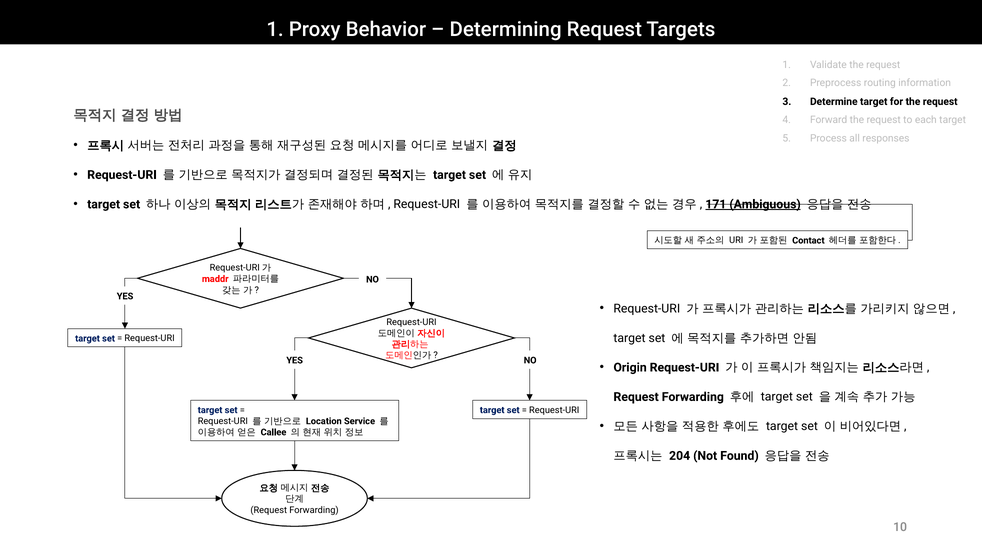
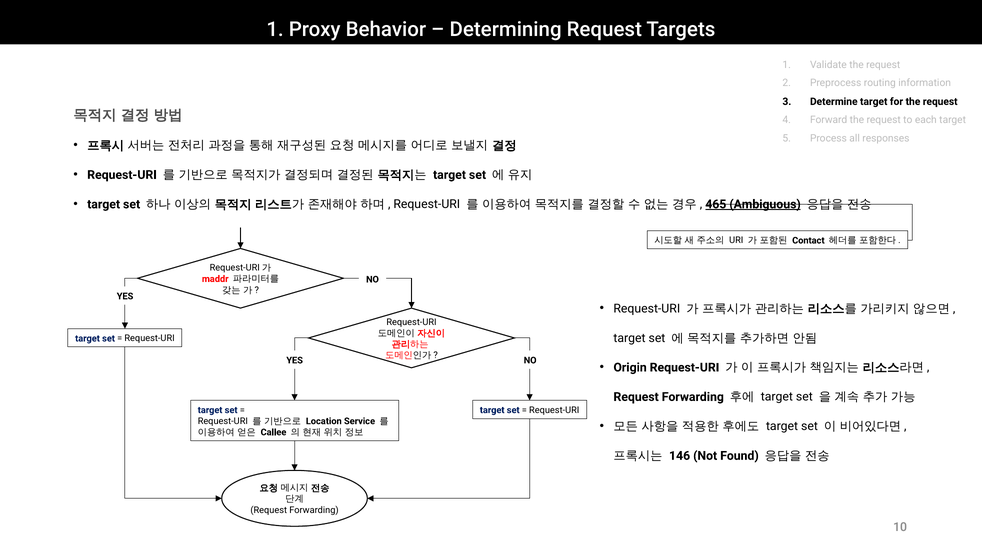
171: 171 -> 465 (716, 204)
204: 204 -> 146 (680, 456)
